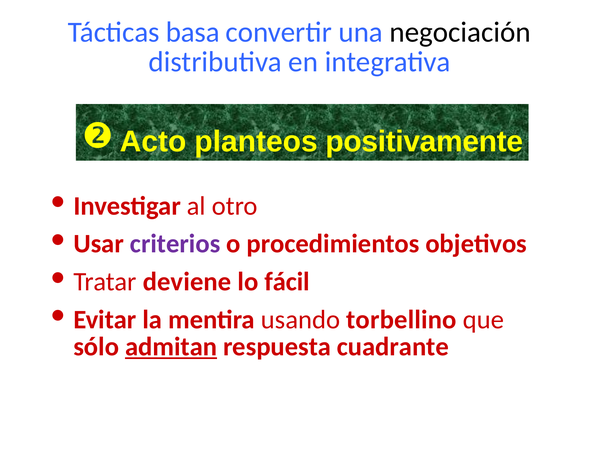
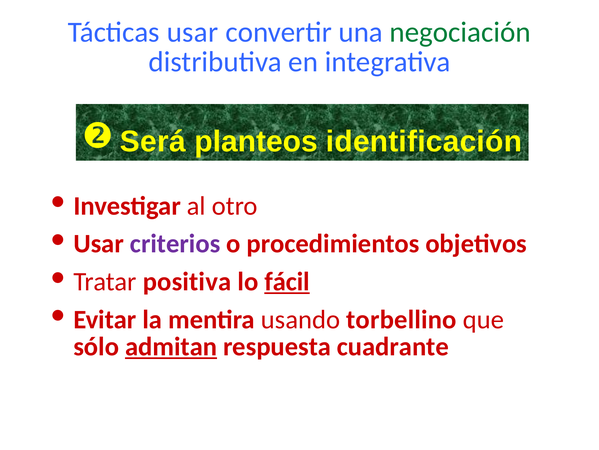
basa: basa -> usar (192, 32)
negociación colour: black -> green (460, 32)
Acto: Acto -> Será (153, 141)
positivamente: positivamente -> identificación (424, 141)
deviene: deviene -> positiva (187, 281)
fácil underline: none -> present (287, 281)
